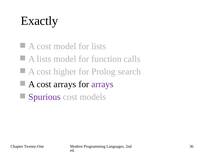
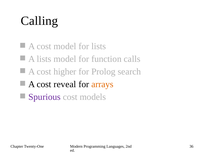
Exactly: Exactly -> Calling (39, 21)
cost arrays: arrays -> reveal (65, 84)
arrays colour: purple -> orange (102, 84)
